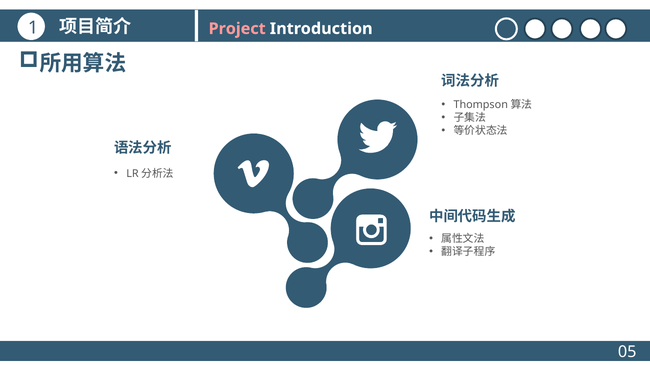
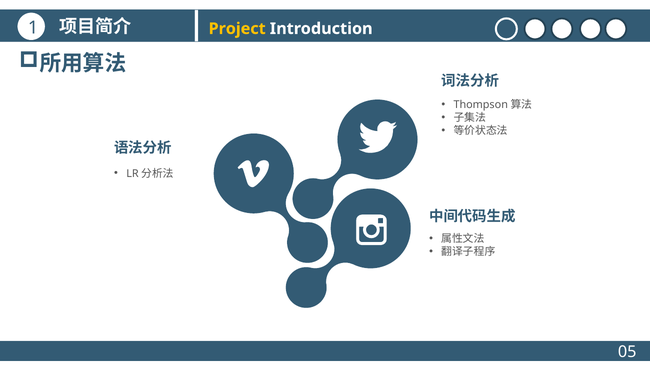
Project colour: pink -> yellow (237, 29)
